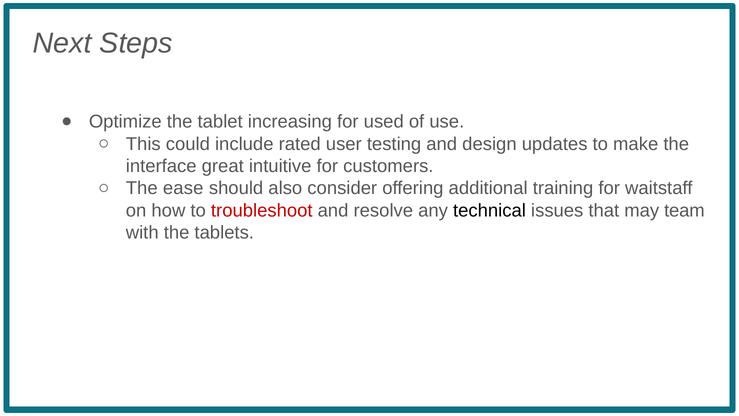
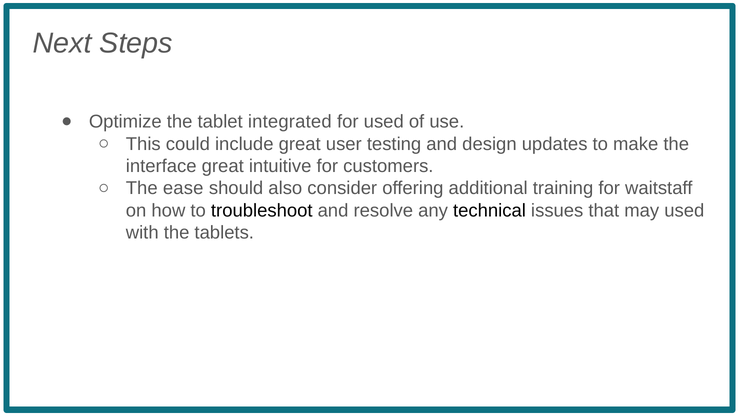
increasing: increasing -> integrated (290, 122)
include rated: rated -> great (300, 144)
troubleshoot colour: red -> black (262, 210)
may team: team -> used (684, 210)
